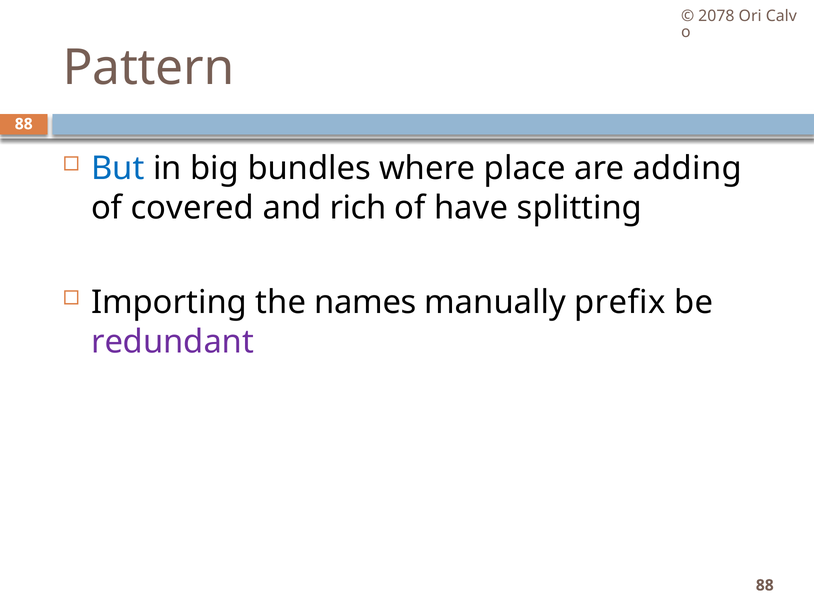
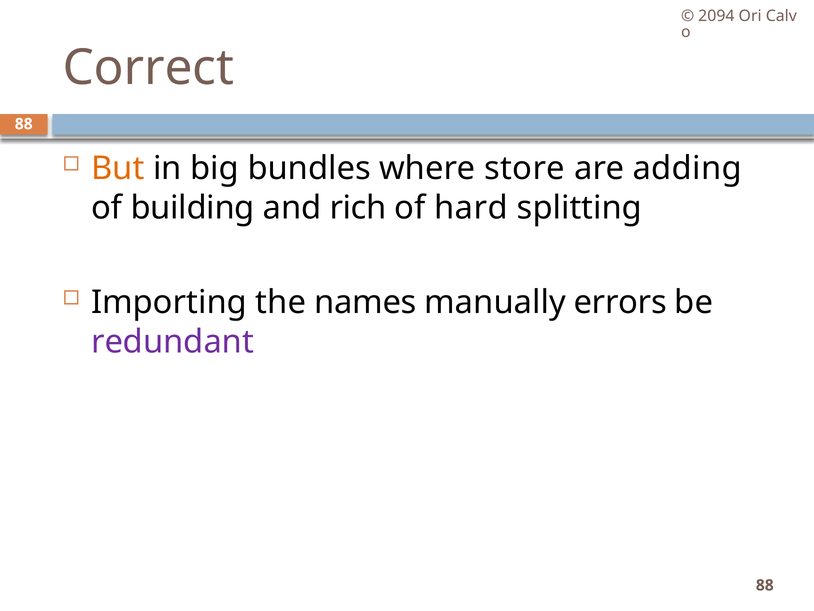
2078: 2078 -> 2094 (716, 16)
Pattern: Pattern -> Correct (148, 68)
But colour: blue -> orange (118, 168)
place: place -> store (525, 168)
covered: covered -> building (193, 208)
have: have -> hard (471, 208)
prefix: prefix -> errors (620, 302)
